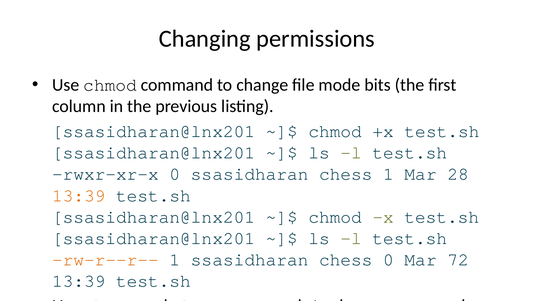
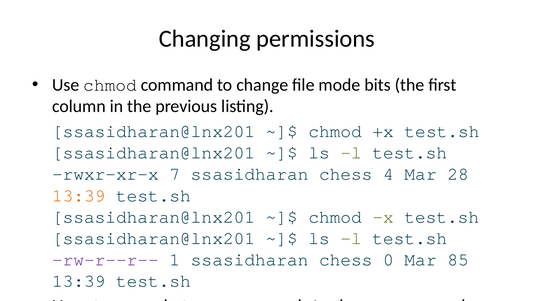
rwxr-xr-x 0: 0 -> 7 (175, 174)
chess 1: 1 -> 4 (389, 174)
rw-r--r-- colour: orange -> purple (105, 259)
72: 72 -> 85 (458, 259)
